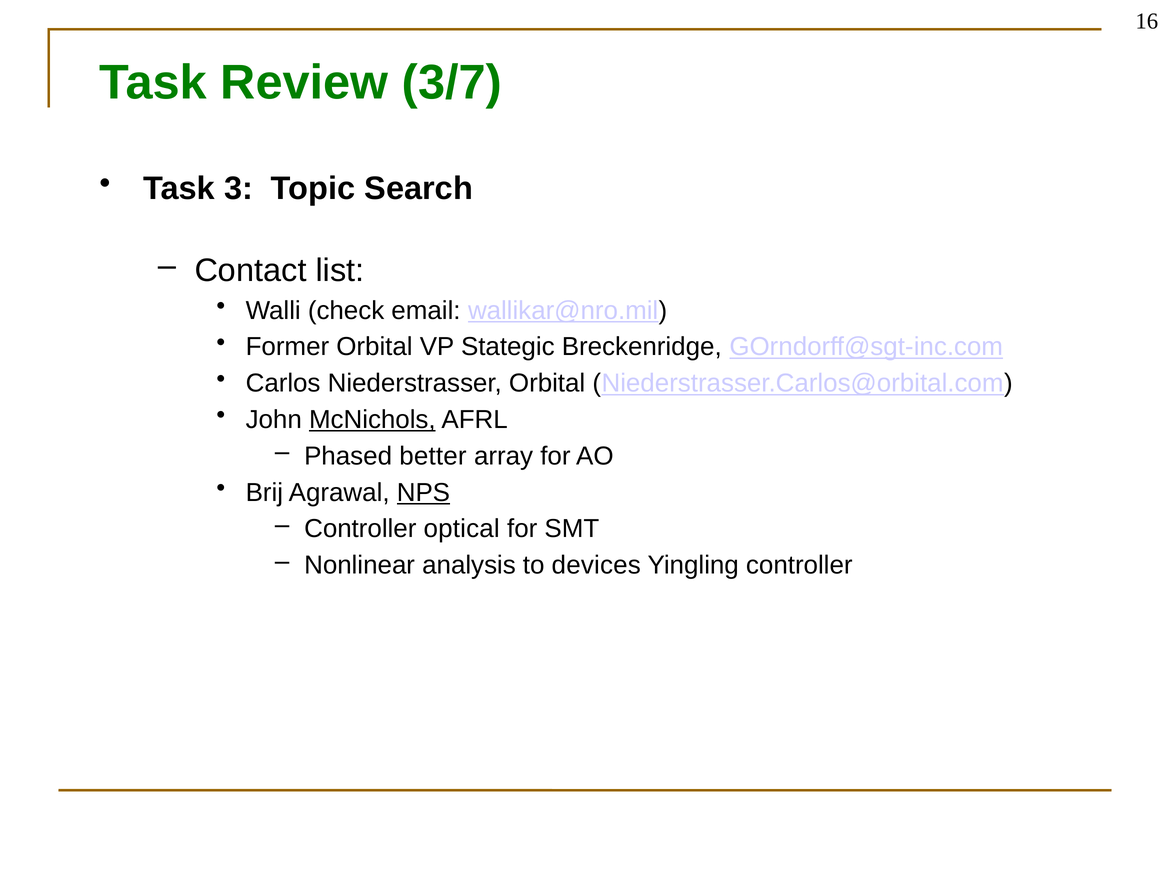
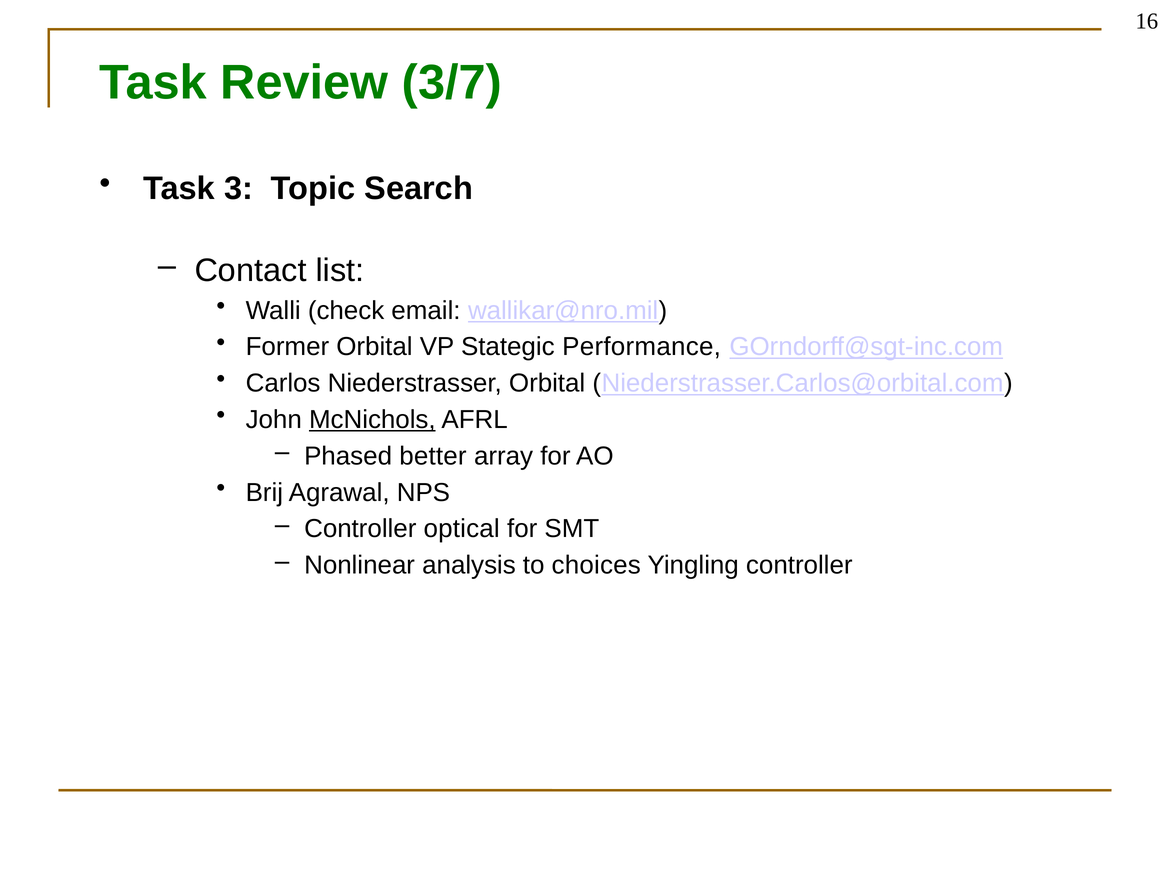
Breckenridge: Breckenridge -> Performance (642, 347)
NPS underline: present -> none (423, 492)
devices: devices -> choices (596, 565)
